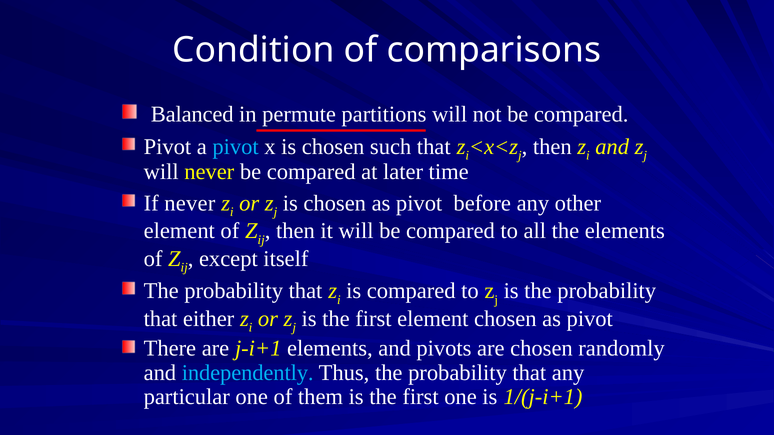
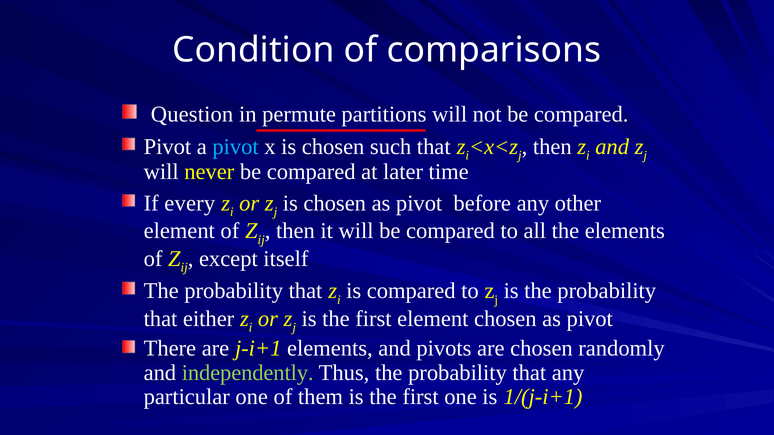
Balanced: Balanced -> Question (192, 114)
If never: never -> every (190, 203)
independently colour: light blue -> light green (248, 373)
